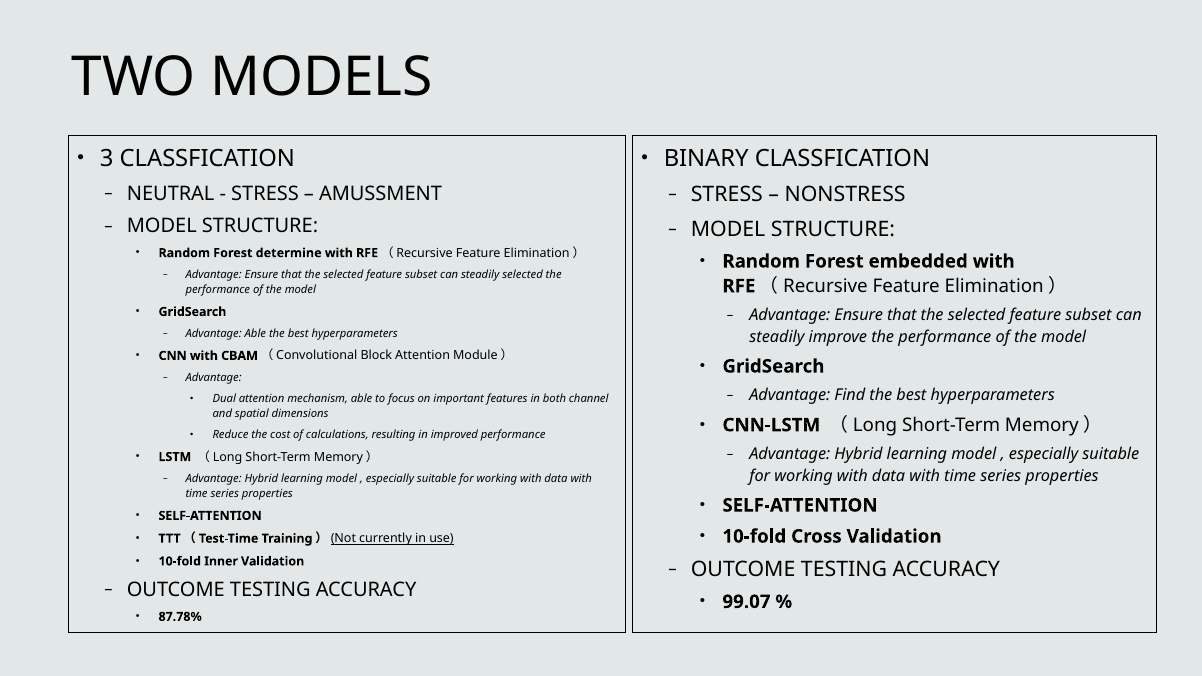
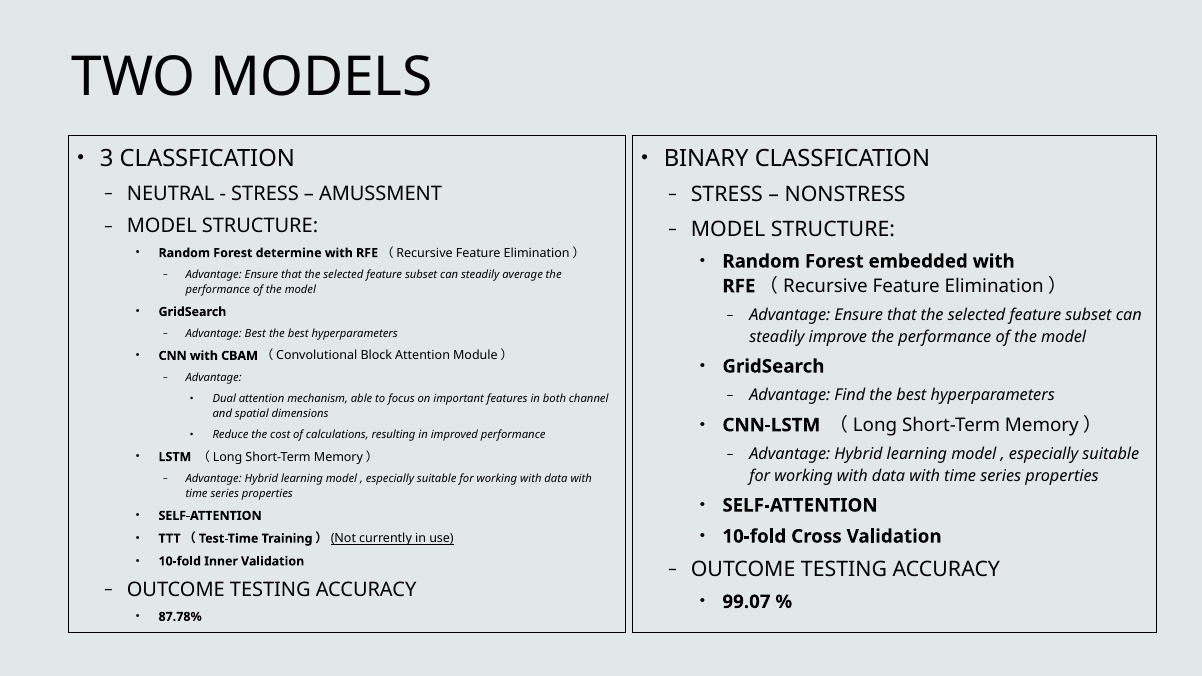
steadily selected: selected -> average (523, 275)
Advantage Able: Able -> Best (255, 334)
